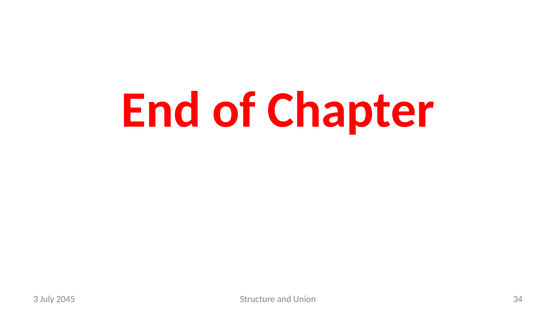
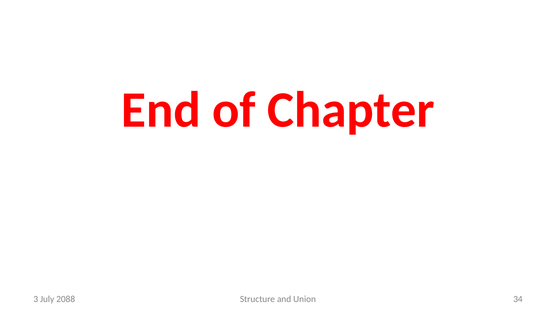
2045: 2045 -> 2088 (66, 299)
